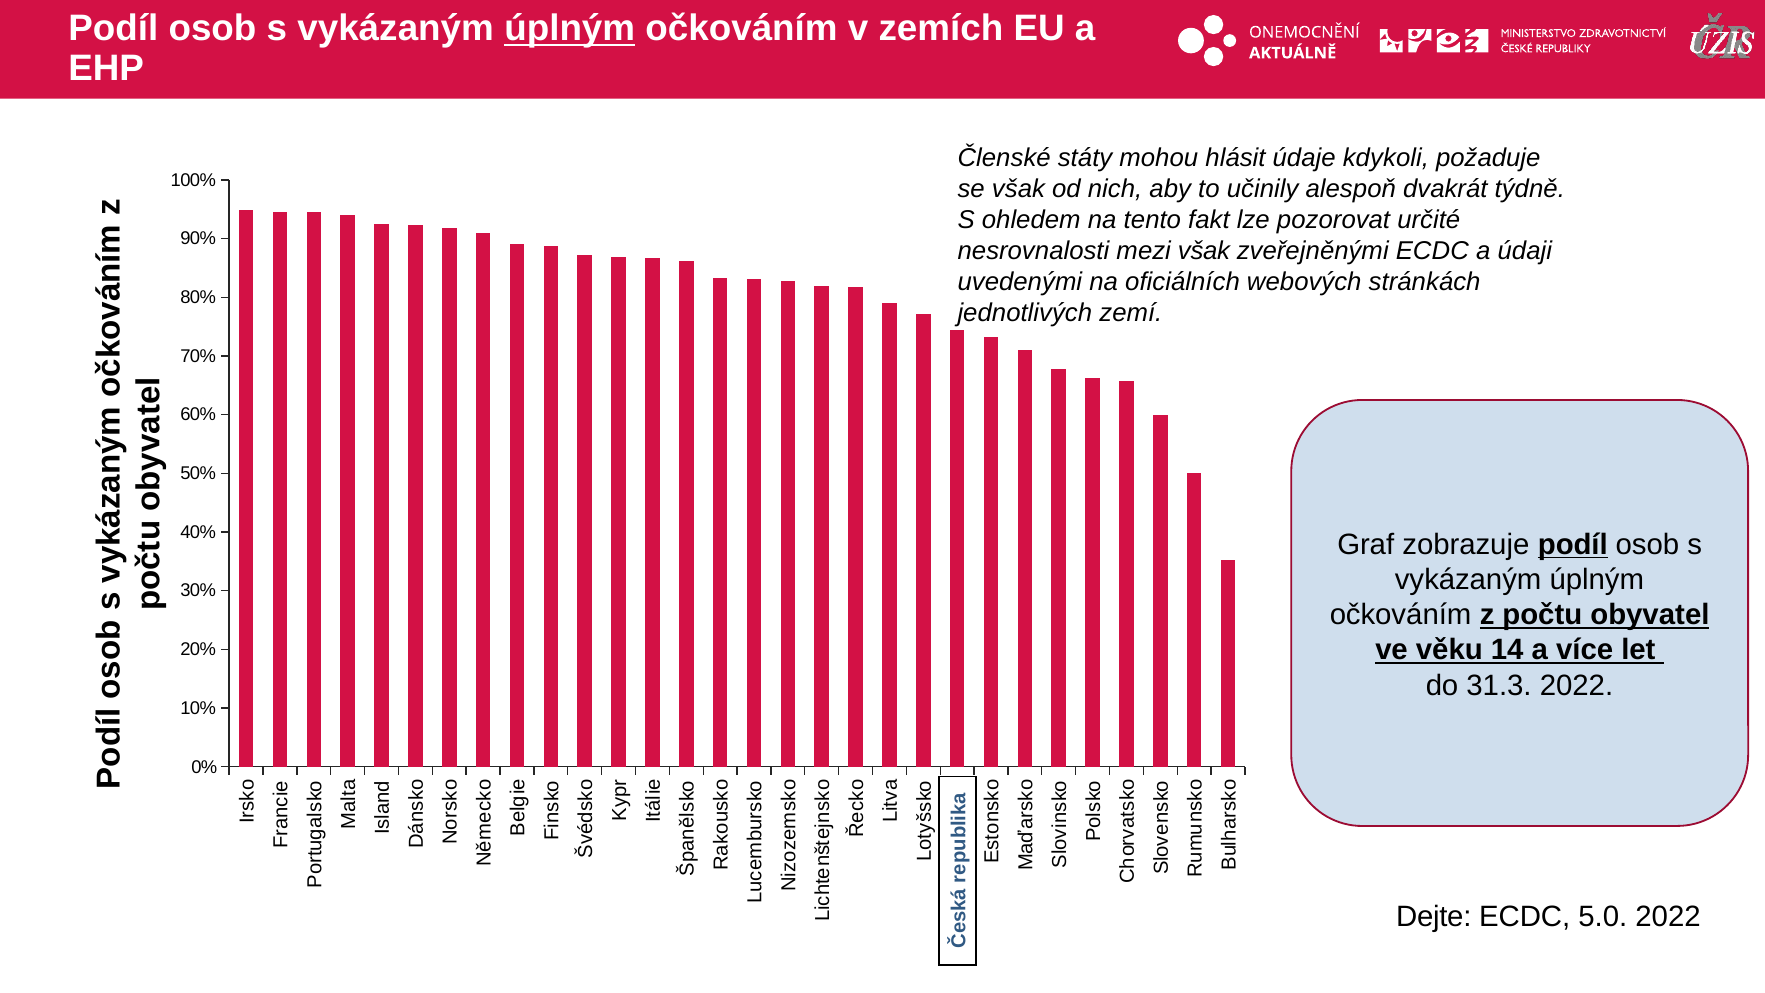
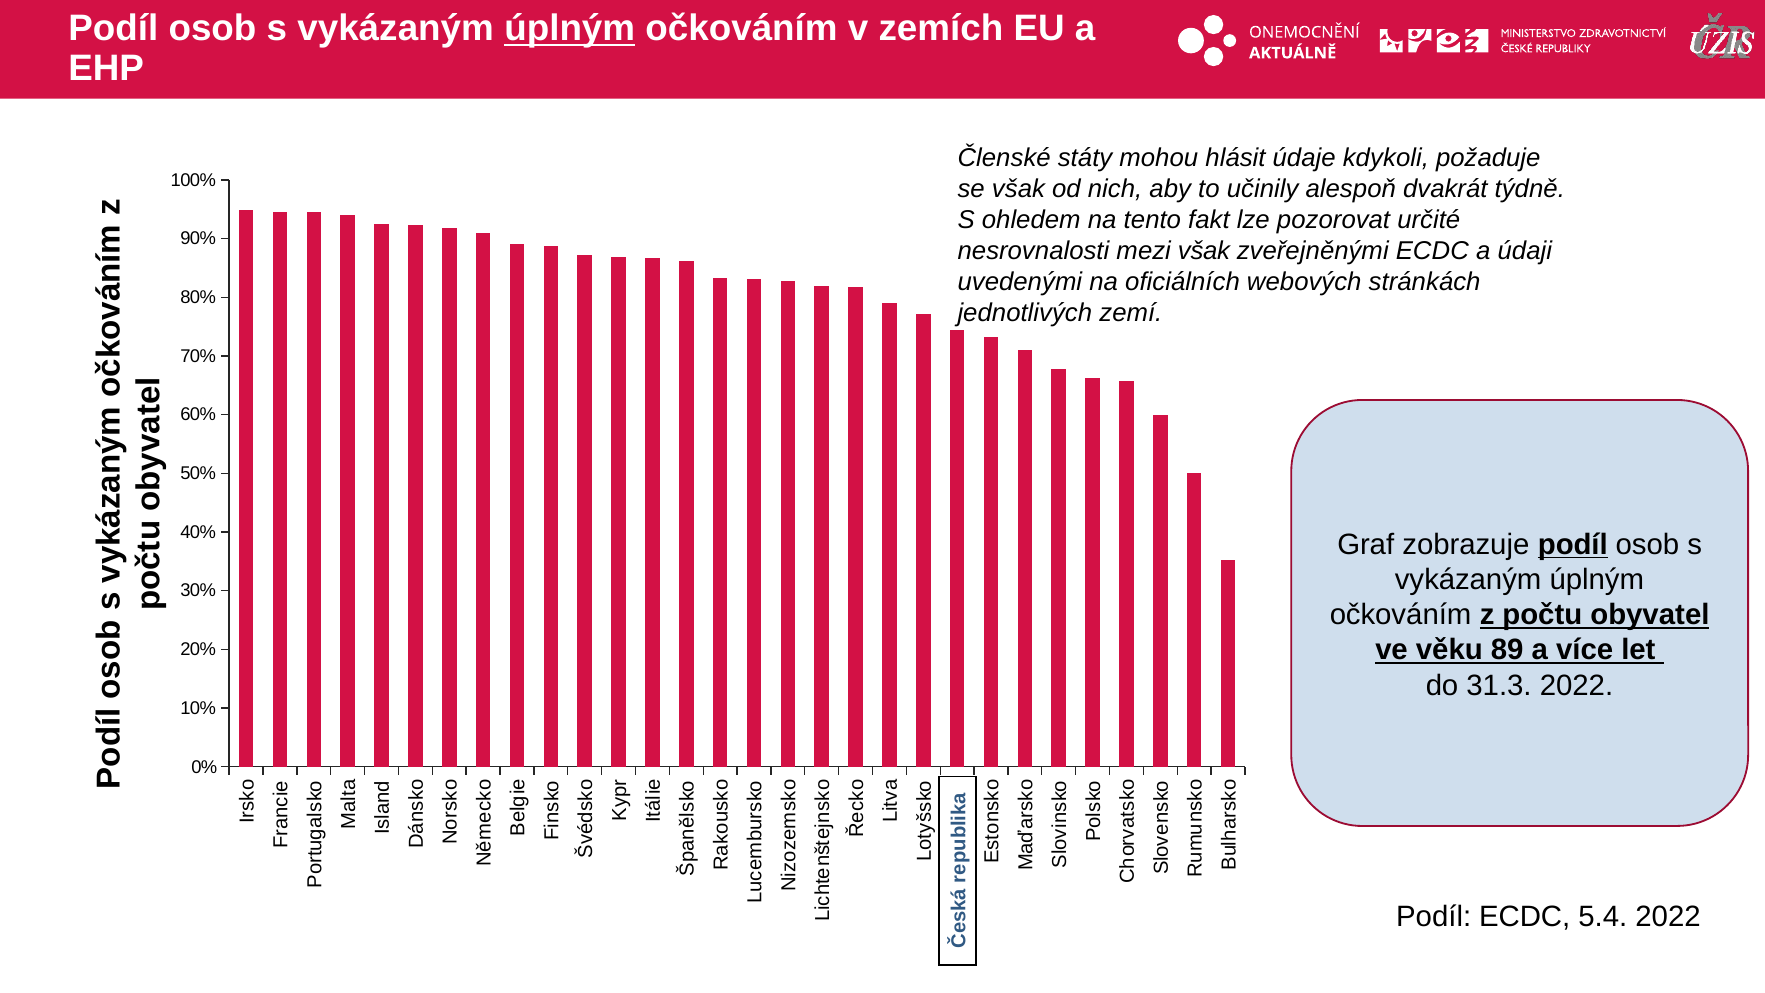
14: 14 -> 89 (1507, 650)
Dejte: Dejte -> Podíl (1434, 917)
5.0: 5.0 -> 5.4 (1603, 917)
